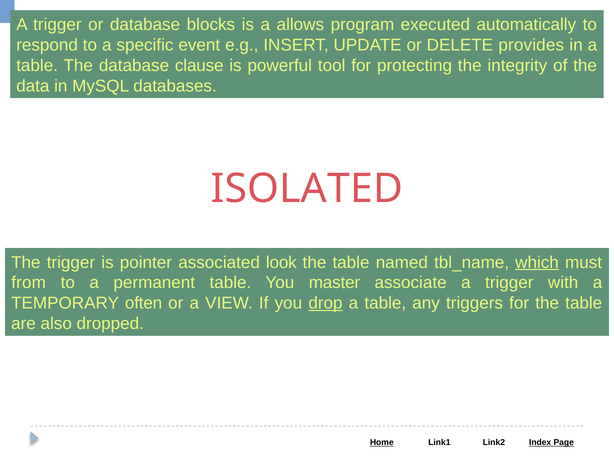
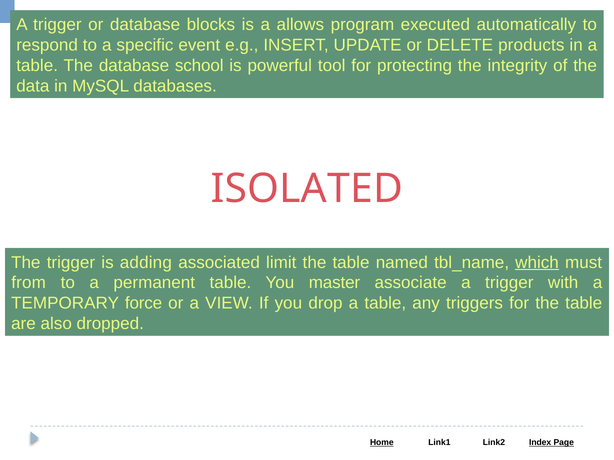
provides: provides -> products (531, 45)
clause: clause -> school (199, 66)
pointer: pointer -> adding (146, 263)
look: look -> limit (281, 263)
often: often -> force (144, 304)
drop underline: present -> none (325, 304)
